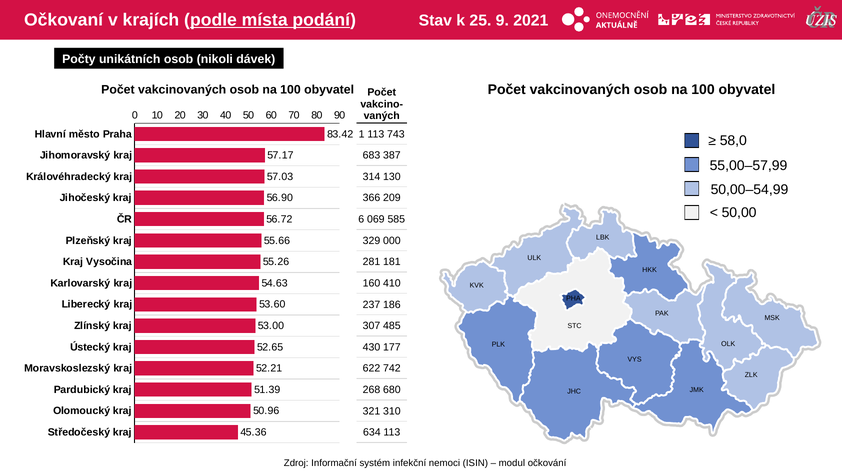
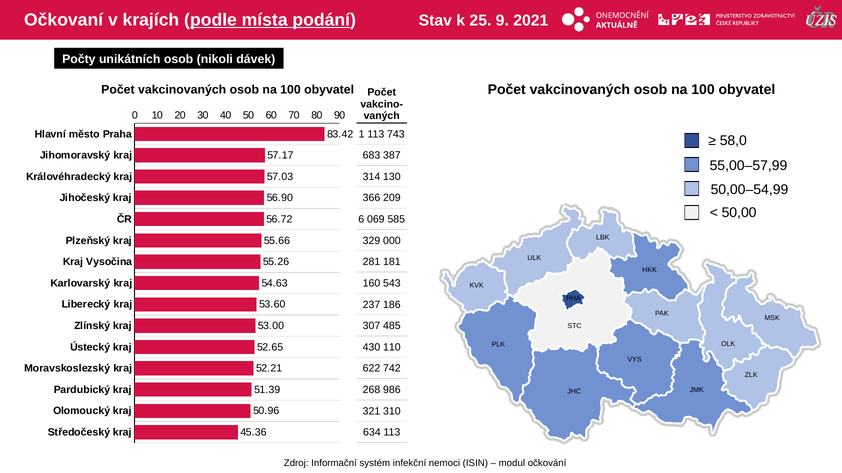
410: 410 -> 543 (392, 284)
177: 177 -> 110 (392, 348)
680: 680 -> 986 (392, 390)
